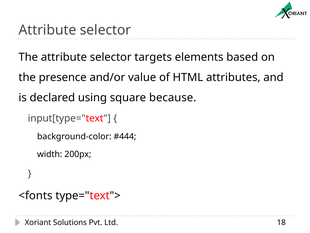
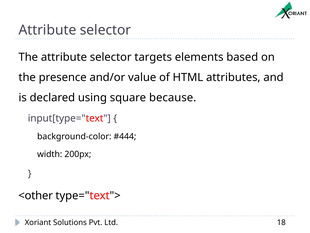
<fonts: <fonts -> <other (36, 195)
